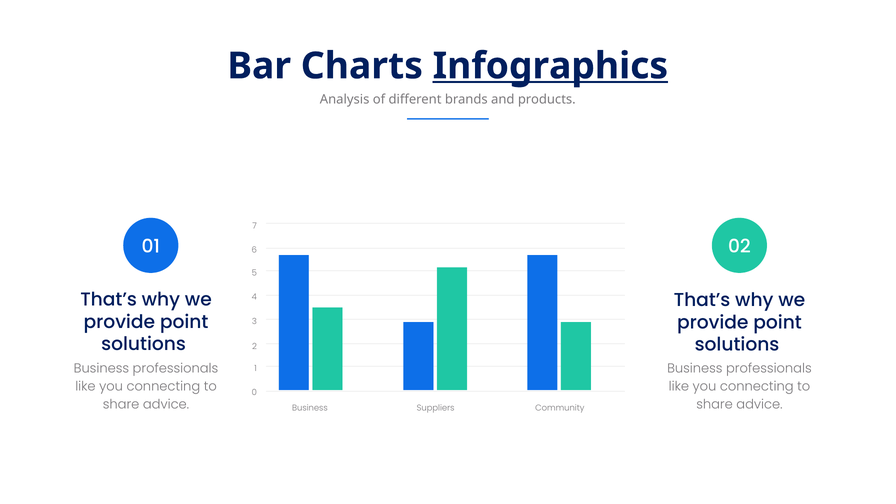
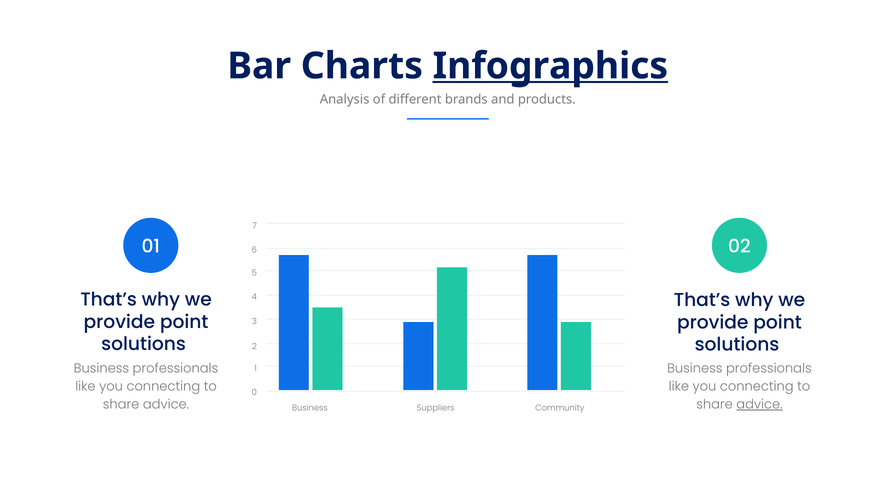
advice underline: none -> present (759, 404)
